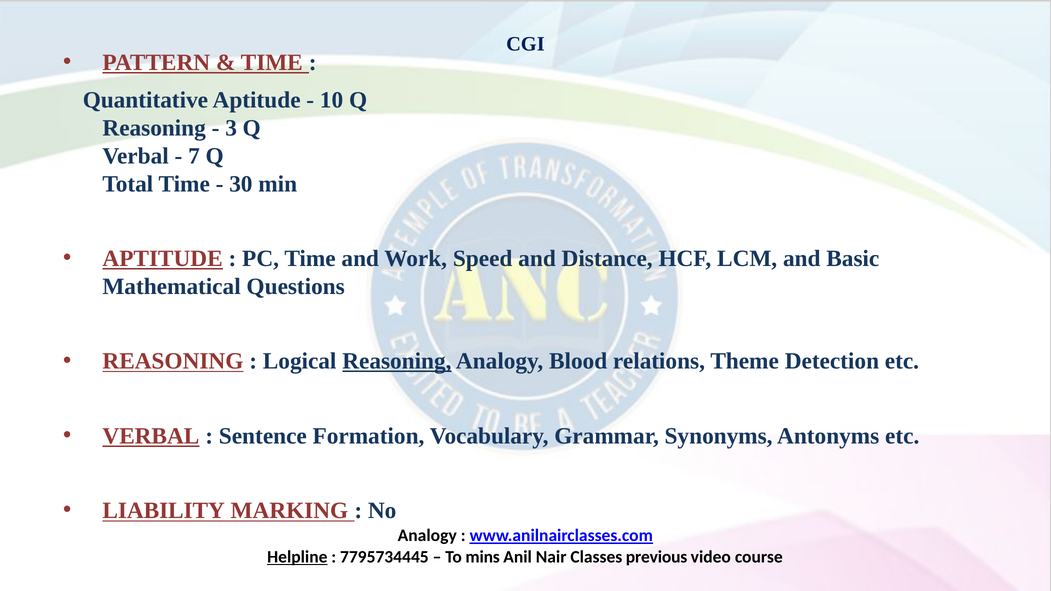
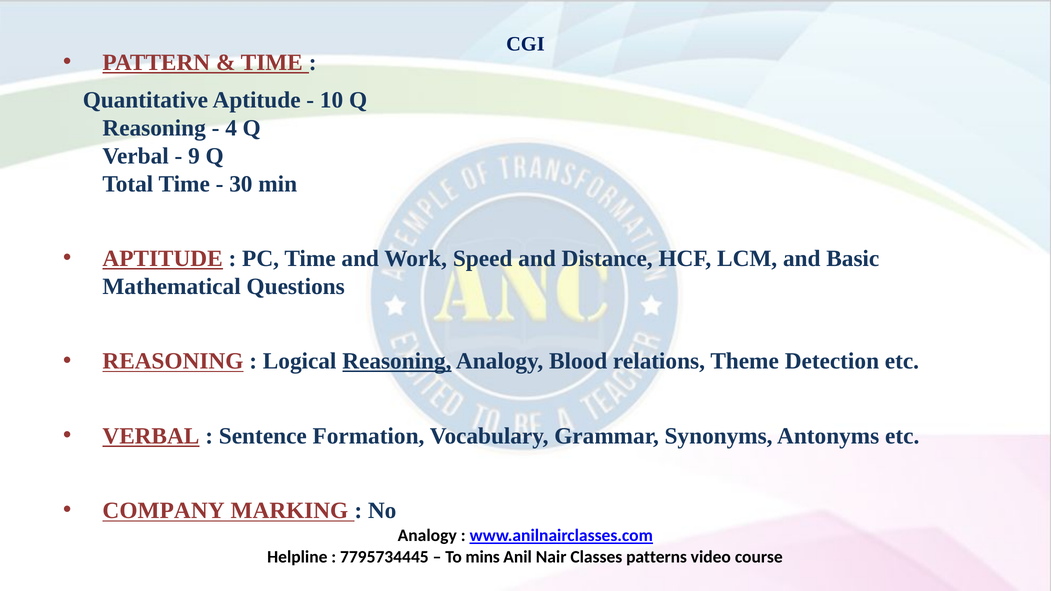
3: 3 -> 4 (231, 128)
7: 7 -> 9 (194, 156)
LIABILITY: LIABILITY -> COMPANY (164, 511)
Helpline underline: present -> none (297, 557)
previous: previous -> patterns (657, 557)
